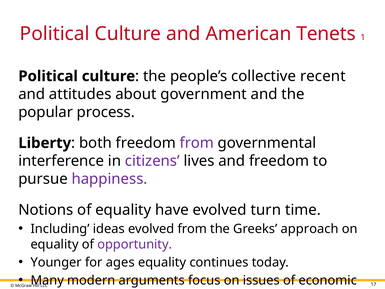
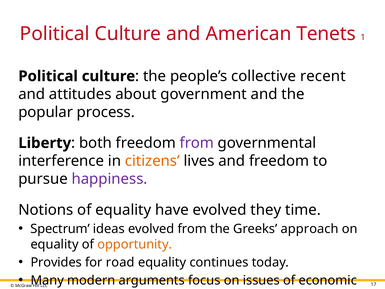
citizens colour: purple -> orange (152, 161)
turn: turn -> they (266, 210)
Including: Including -> Spectrum (60, 229)
opportunity colour: purple -> orange (135, 244)
Younger: Younger -> Provides (56, 262)
ages: ages -> road (120, 262)
